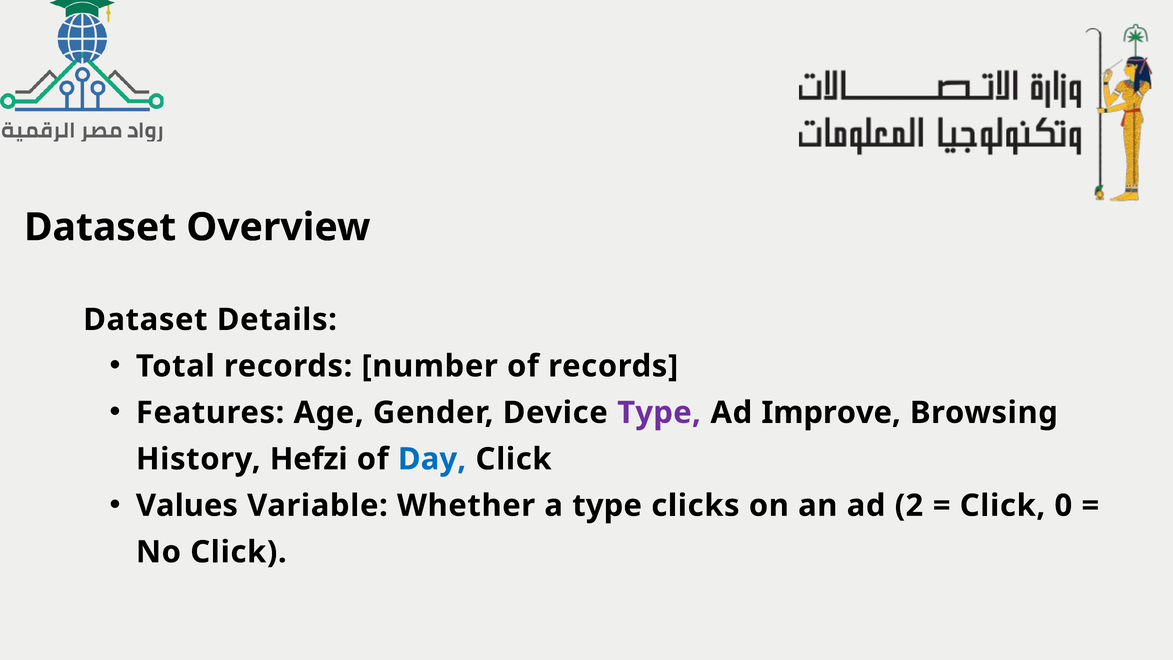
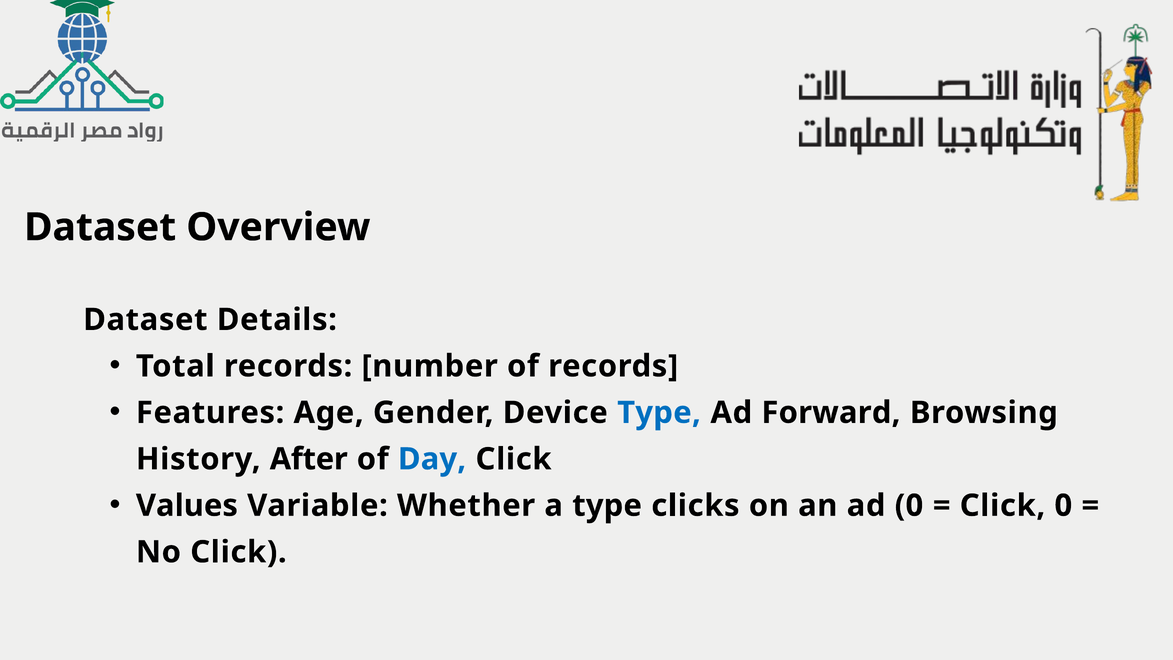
Type colour: purple -> blue (659, 413)
Improve: Improve -> Forward (831, 413)
Hefzi: Hefzi -> After (309, 459)
ad 2: 2 -> 0 (909, 505)
